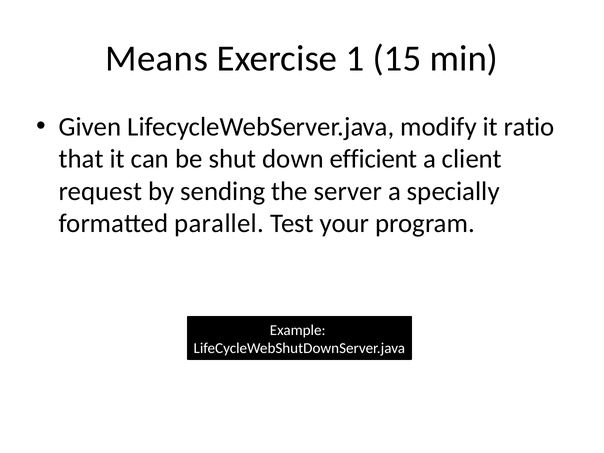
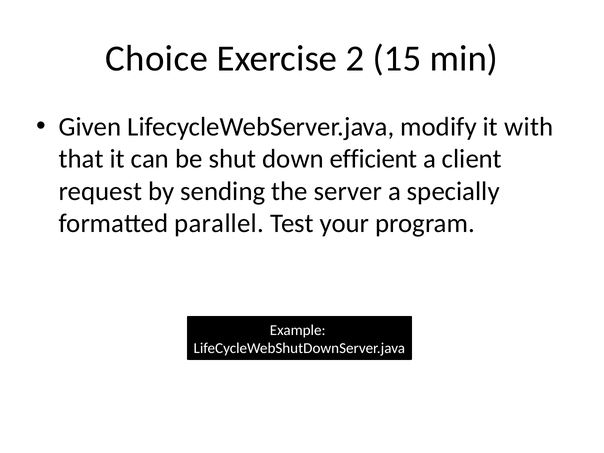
Means: Means -> Choice (157, 58)
1: 1 -> 2 (355, 58)
ratio: ratio -> with (529, 127)
